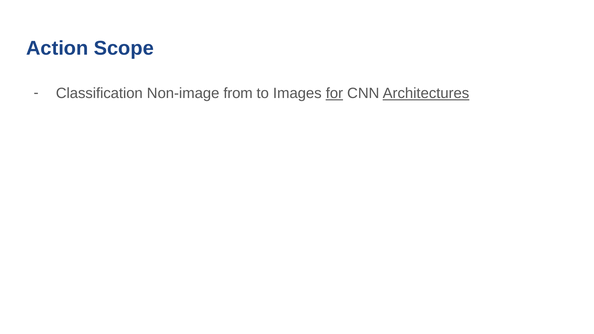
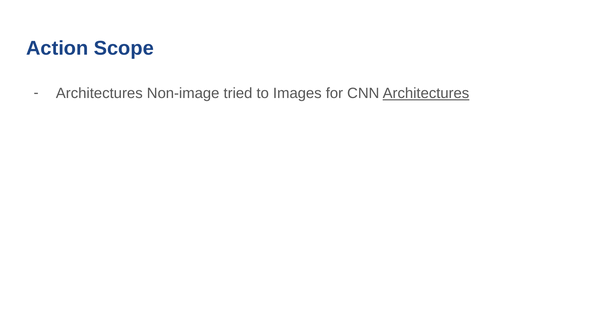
Classification: Classification -> Architectures (99, 93)
from: from -> tried (238, 93)
for underline: present -> none (334, 93)
